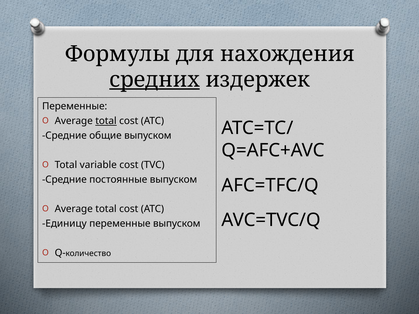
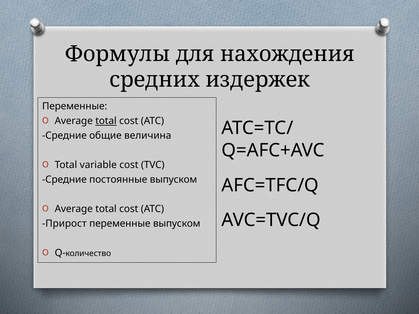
средних underline: present -> none (155, 80)
общие выпуском: выпуском -> величина (148, 136)
Единицу: Единицу -> Прирост (64, 224)
